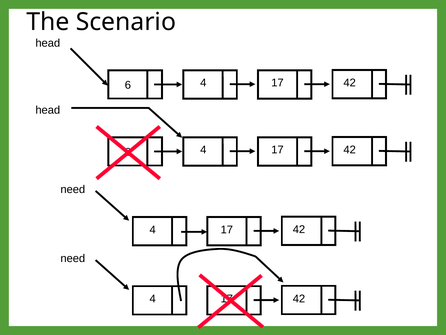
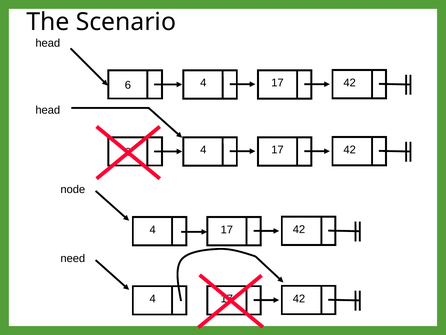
need: need -> node (73, 189)
